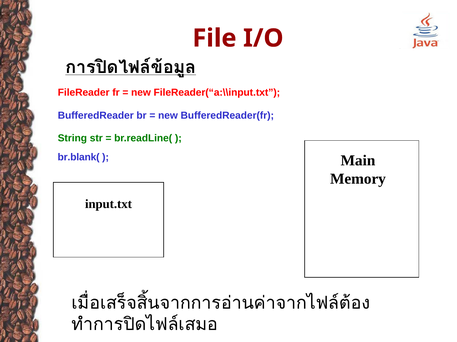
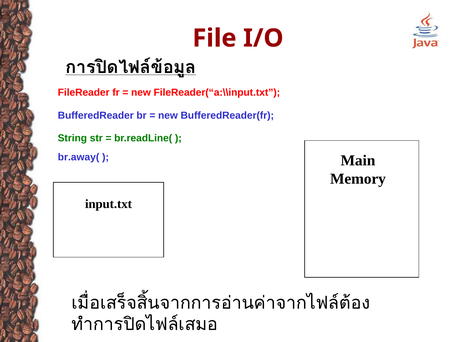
br.blank(: br.blank( -> br.away( (79, 158)
